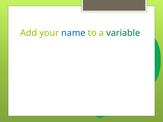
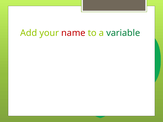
name colour: blue -> red (73, 33)
